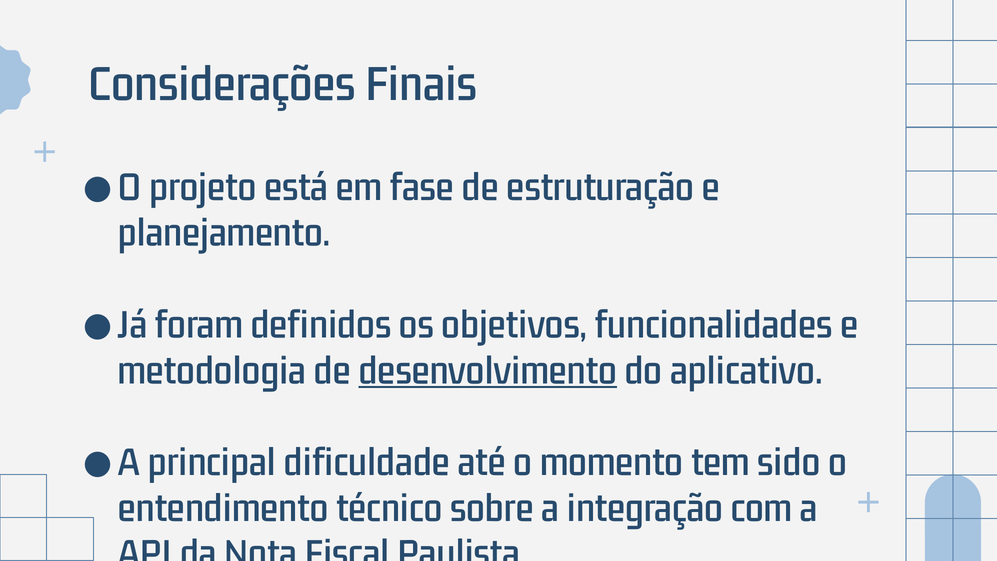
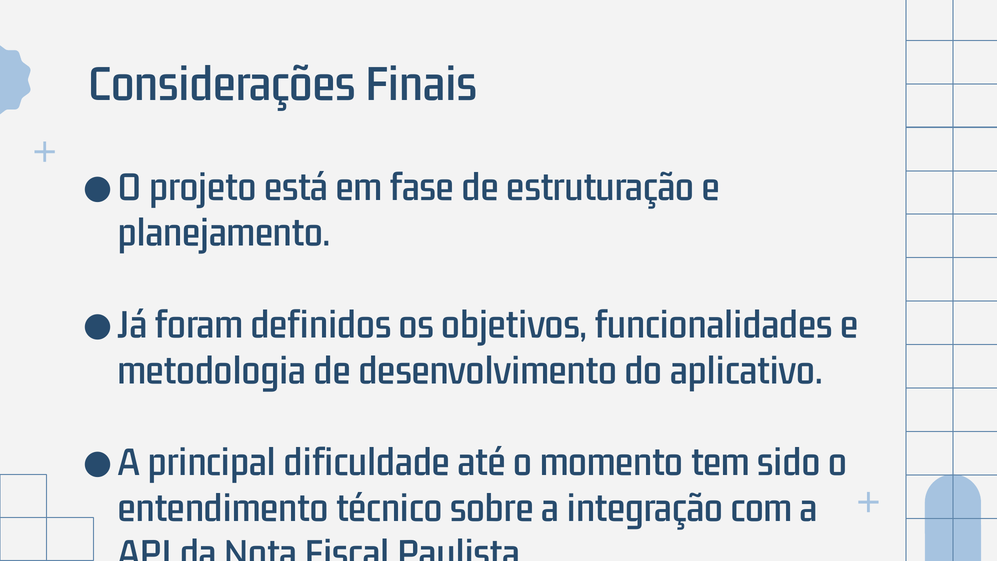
desenvolvimento underline: present -> none (488, 372)
